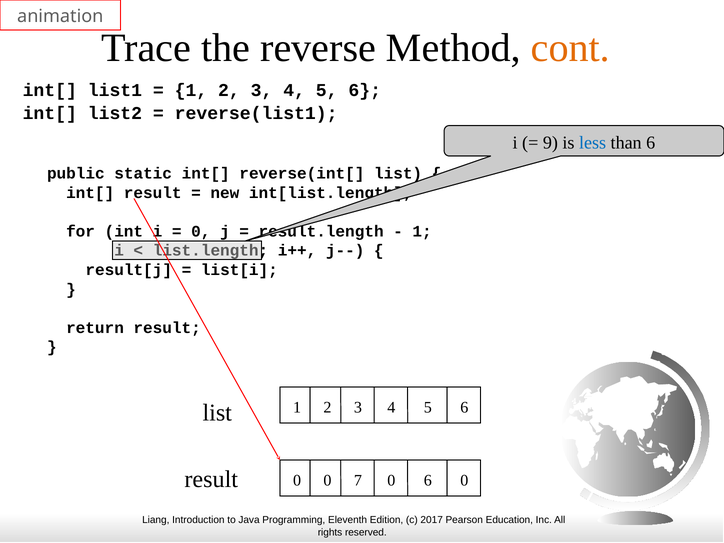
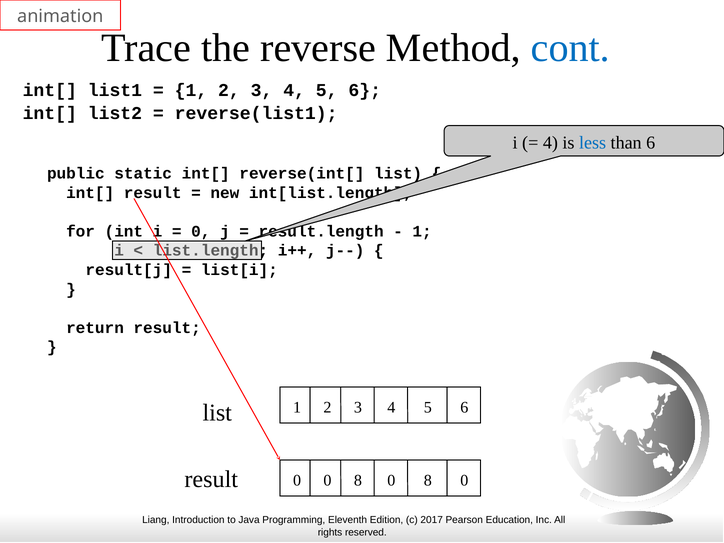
cont colour: orange -> blue (570, 48)
9: 9 -> 4 (550, 143)
0 0 7: 7 -> 8 (358, 481)
6: 6 -> 8 (428, 481)
